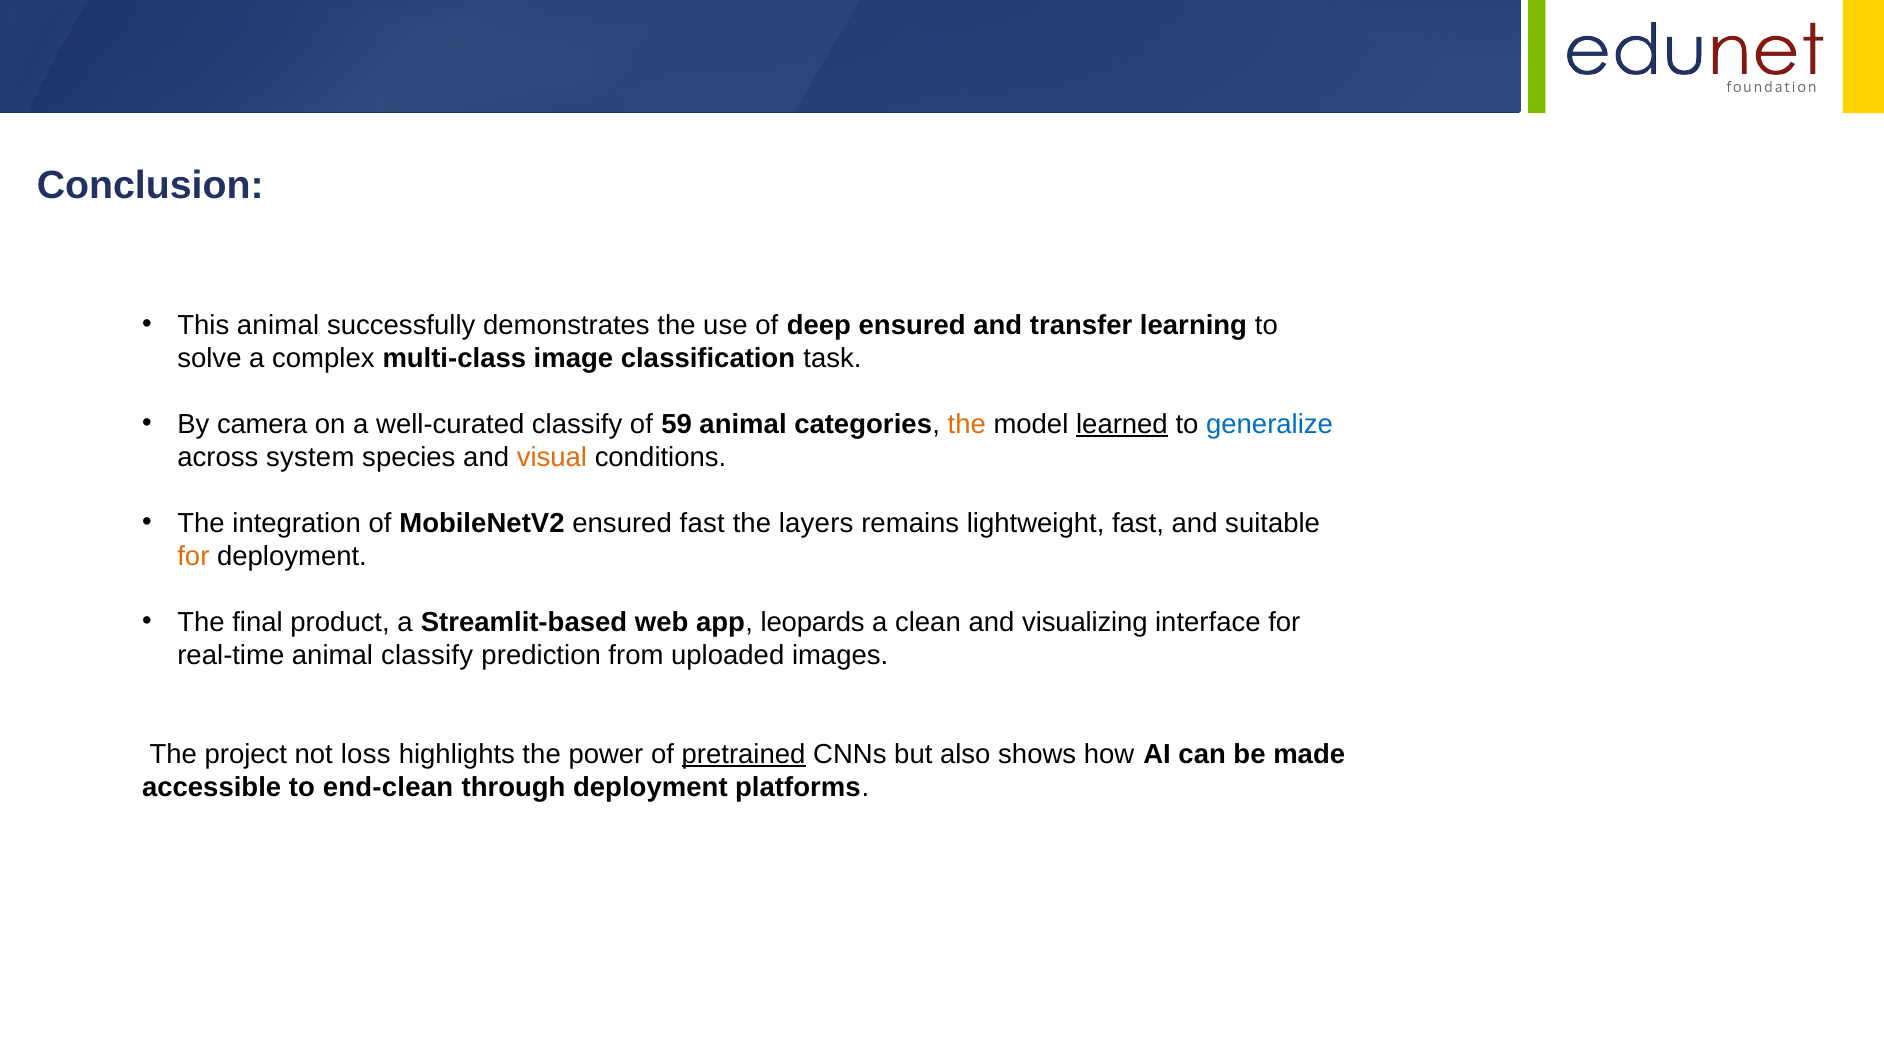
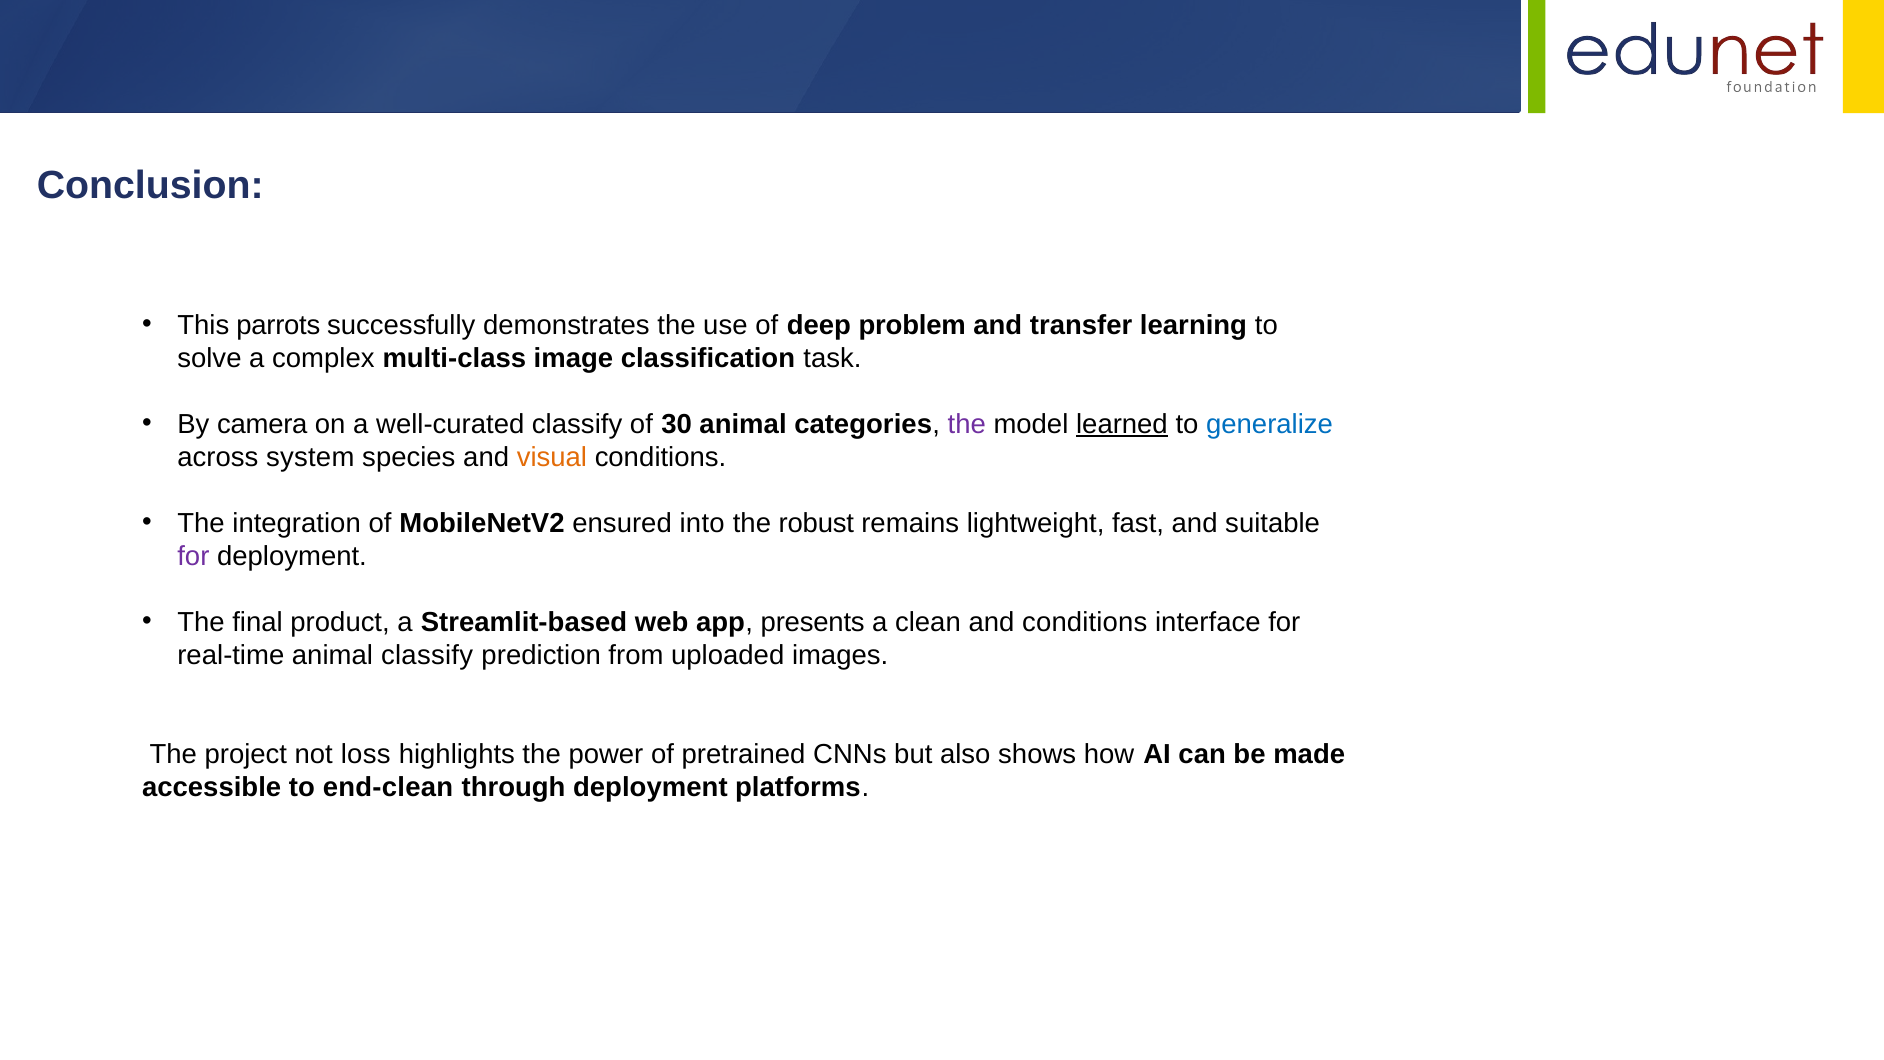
This animal: animal -> parrots (278, 325)
deep ensured: ensured -> problem (912, 325)
59: 59 -> 30 (677, 424)
the colour: orange -> purple (967, 424)
ensured fast: fast -> into (702, 523)
layers: layers -> robust (816, 523)
for colour: orange -> purple (193, 556)
leopards: leopards -> presents (813, 622)
and visualizing: visualizing -> conditions (1085, 622)
pretrained underline: present -> none (744, 754)
